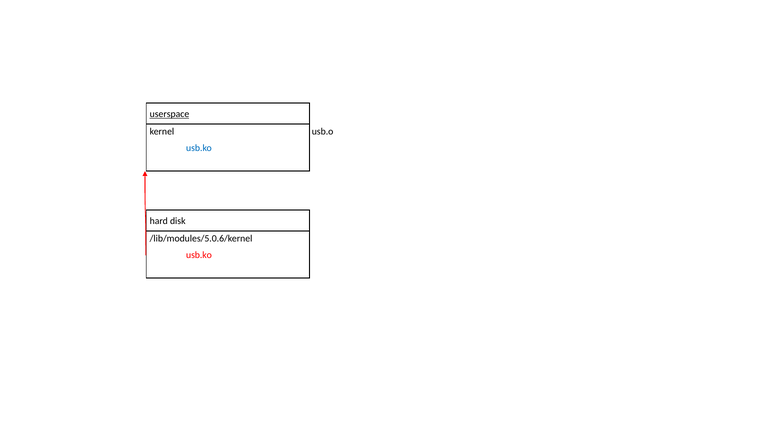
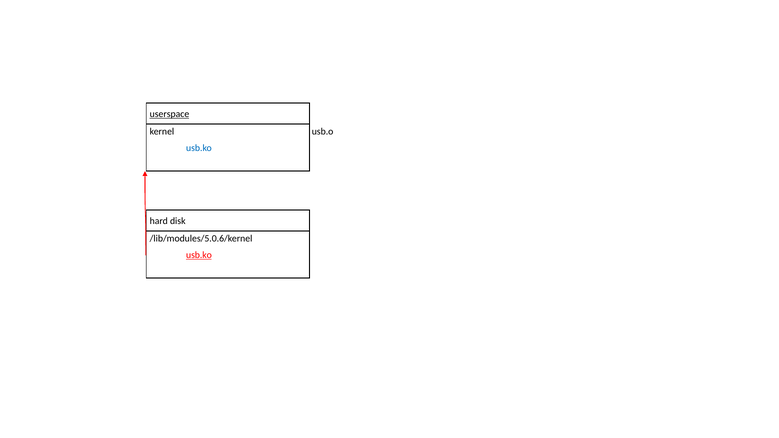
usb.ko underline: none -> present (199, 255)
